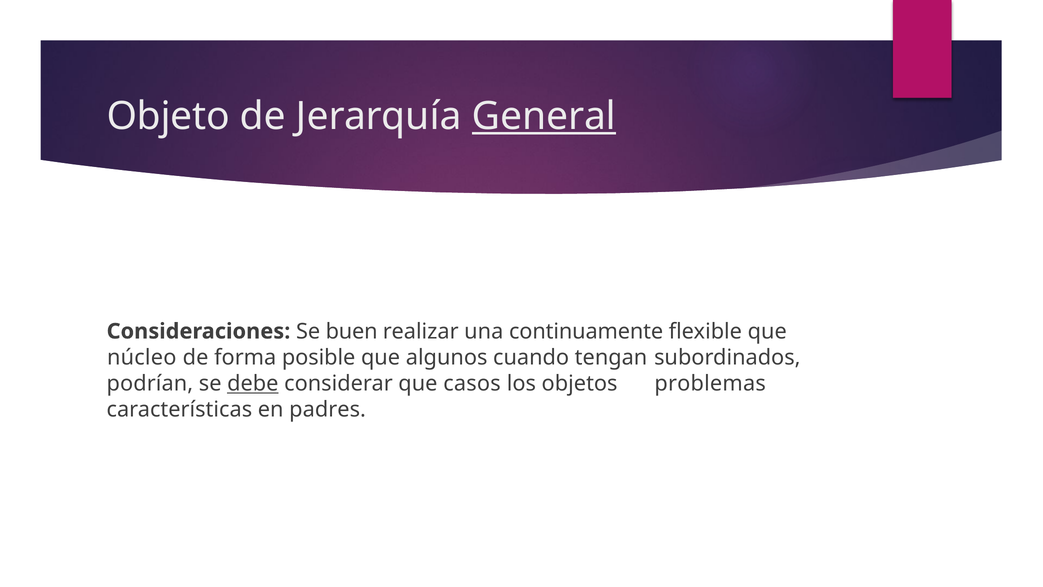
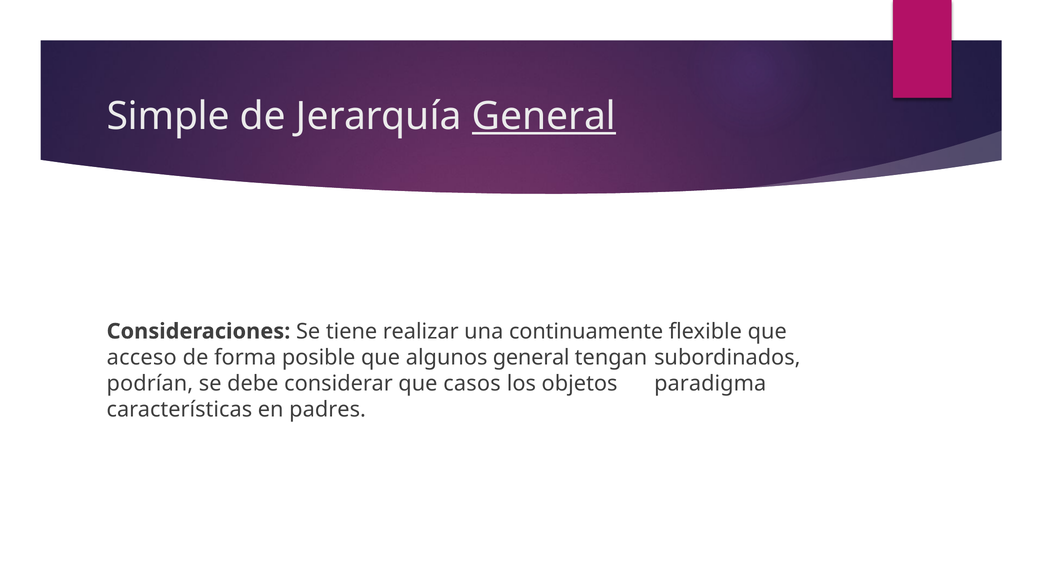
Objeto: Objeto -> Simple (168, 116)
buen: buen -> tiene (352, 331)
núcleo: núcleo -> acceso (142, 357)
algunos cuando: cuando -> general (531, 357)
debe underline: present -> none (253, 383)
problemas: problemas -> paradigma (710, 383)
